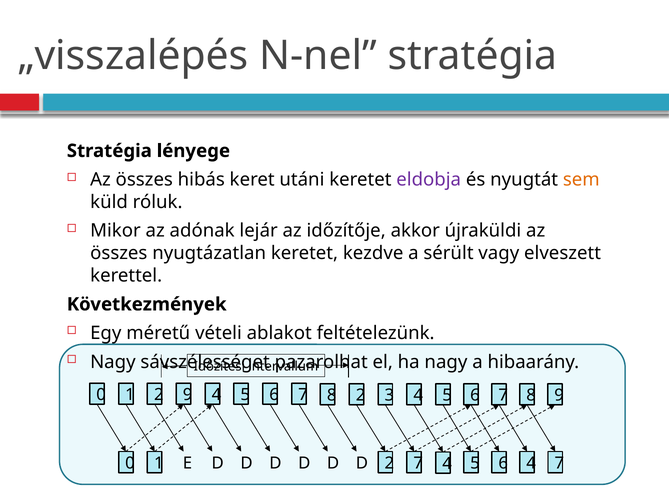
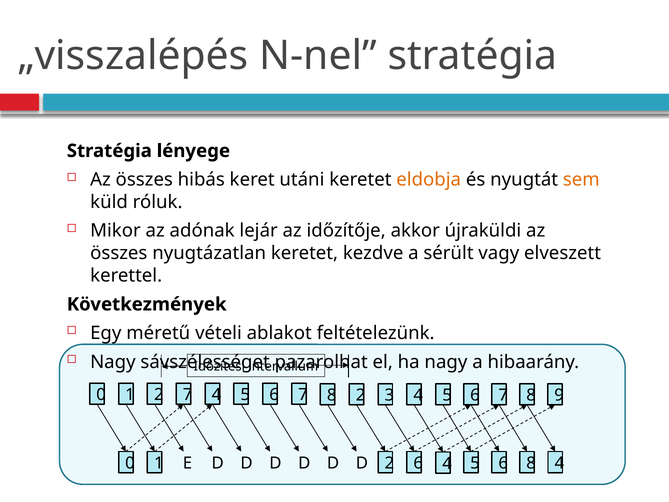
eldobja colour: purple -> orange (429, 180)
2 9: 9 -> 7 (188, 395)
D 2 7: 7 -> 6 (418, 463)
6 4: 4 -> 8 (531, 463)
5 7: 7 -> 4 (559, 463)
